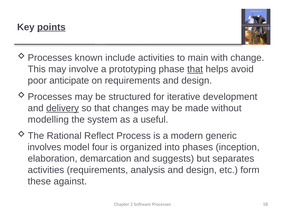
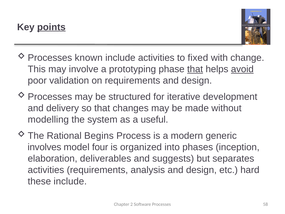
main: main -> fixed (198, 58)
avoid underline: none -> present (242, 69)
anticipate: anticipate -> validation (69, 80)
delivery underline: present -> none (63, 108)
Reflect: Reflect -> Begins (99, 136)
demarcation: demarcation -> deliverables (106, 158)
form: form -> hard (250, 170)
these against: against -> include (70, 181)
